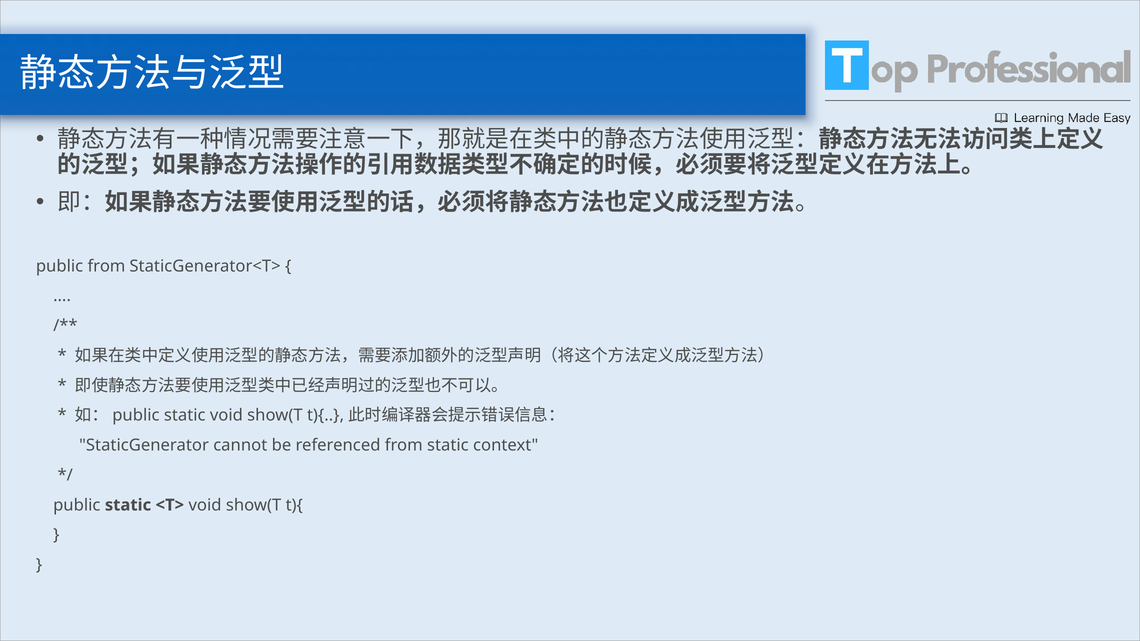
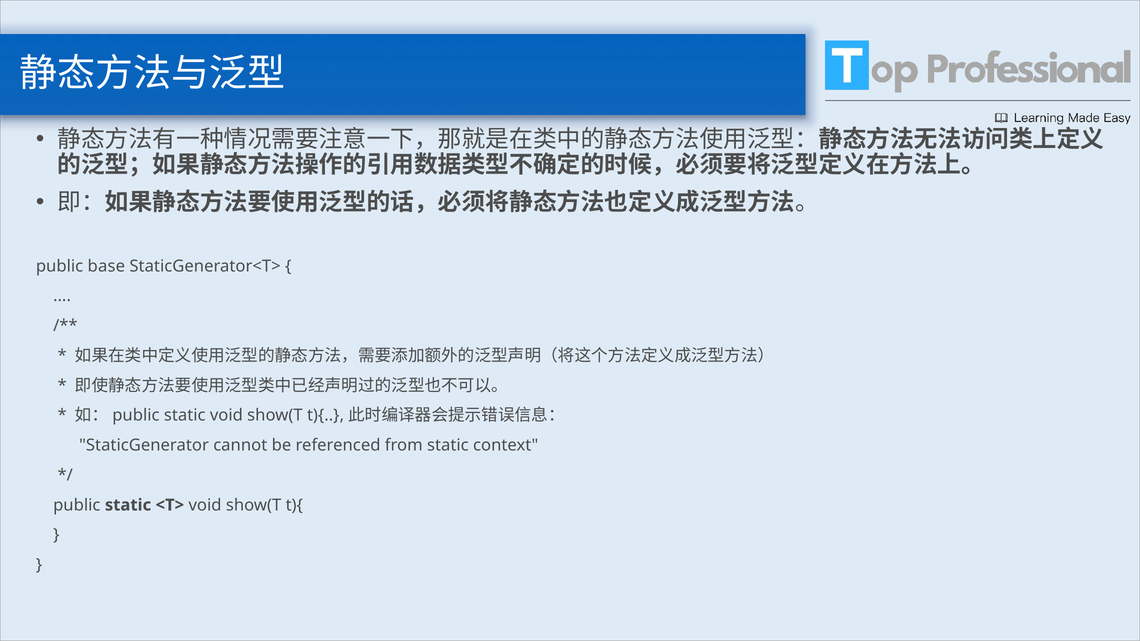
public from: from -> base (106, 266)
